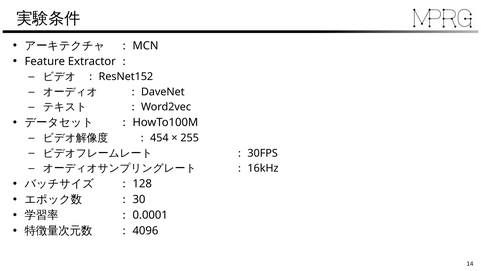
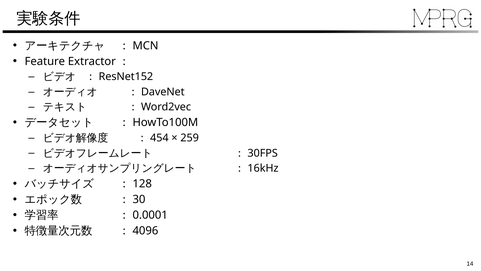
255: 255 -> 259 (190, 138)
